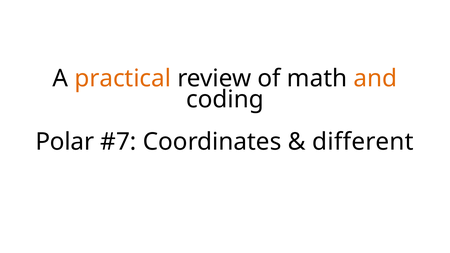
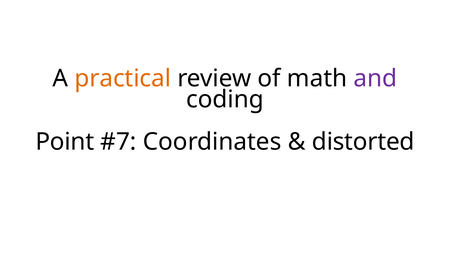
and colour: orange -> purple (375, 79)
Polar: Polar -> Point (65, 142)
different: different -> distorted (363, 142)
